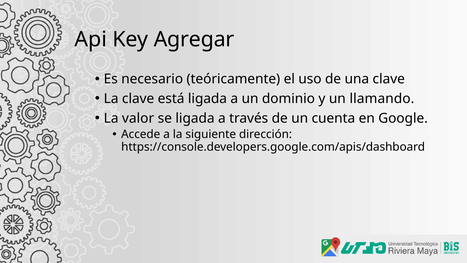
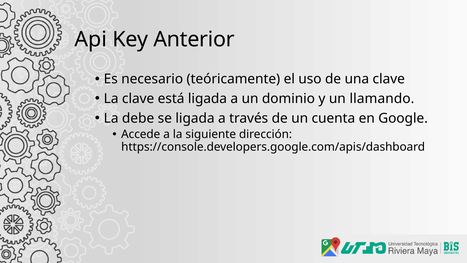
Agregar: Agregar -> Anterior (194, 39)
valor: valor -> debe (138, 118)
